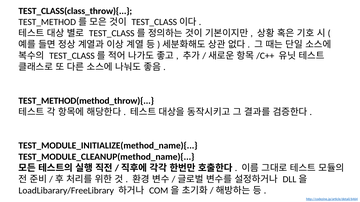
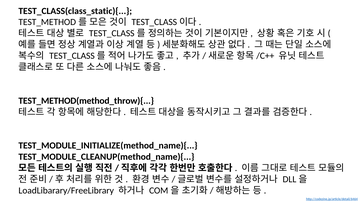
TEST_CLASS(class_throw){: TEST_CLASS(class_throw){ -> TEST_CLASS(class_static){ (75, 11)
